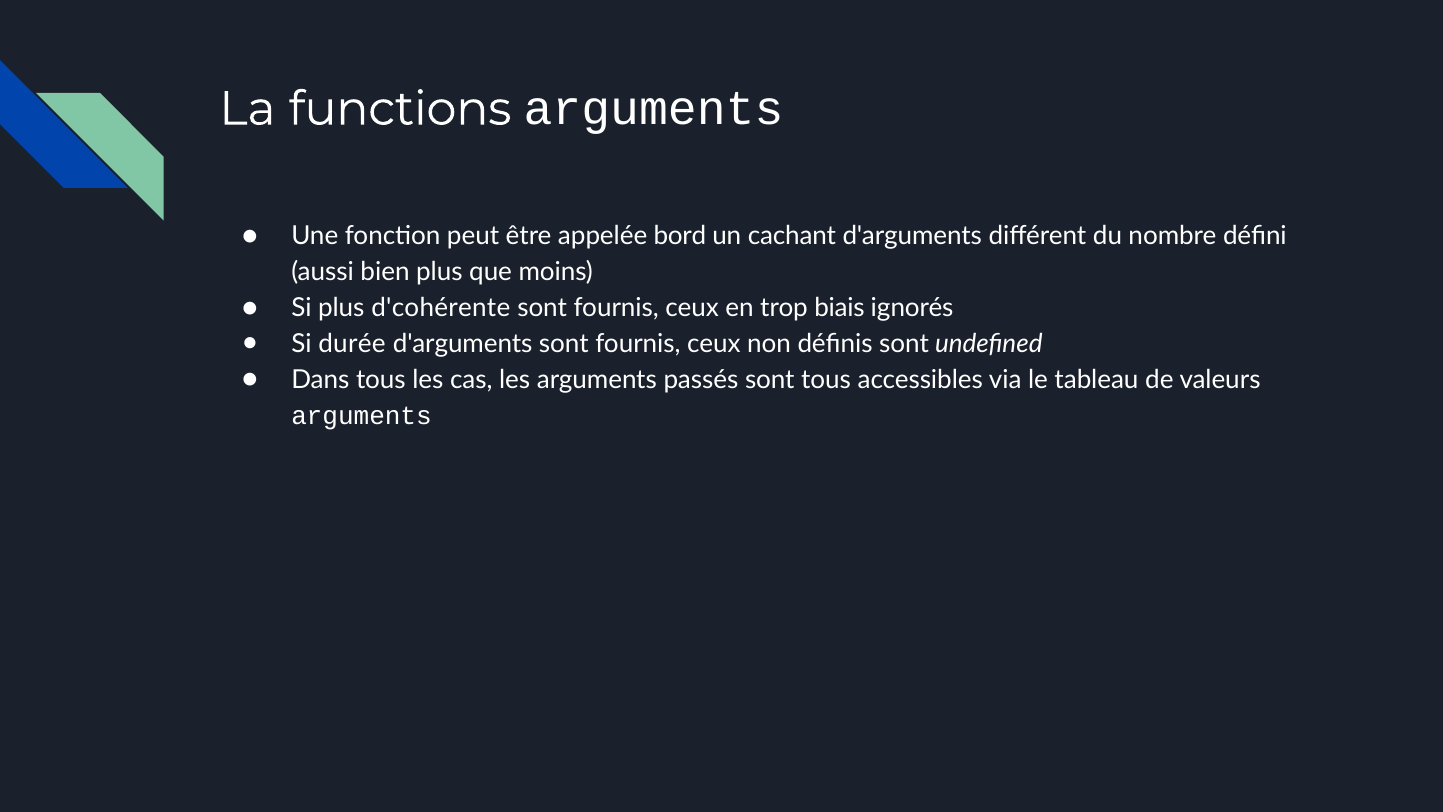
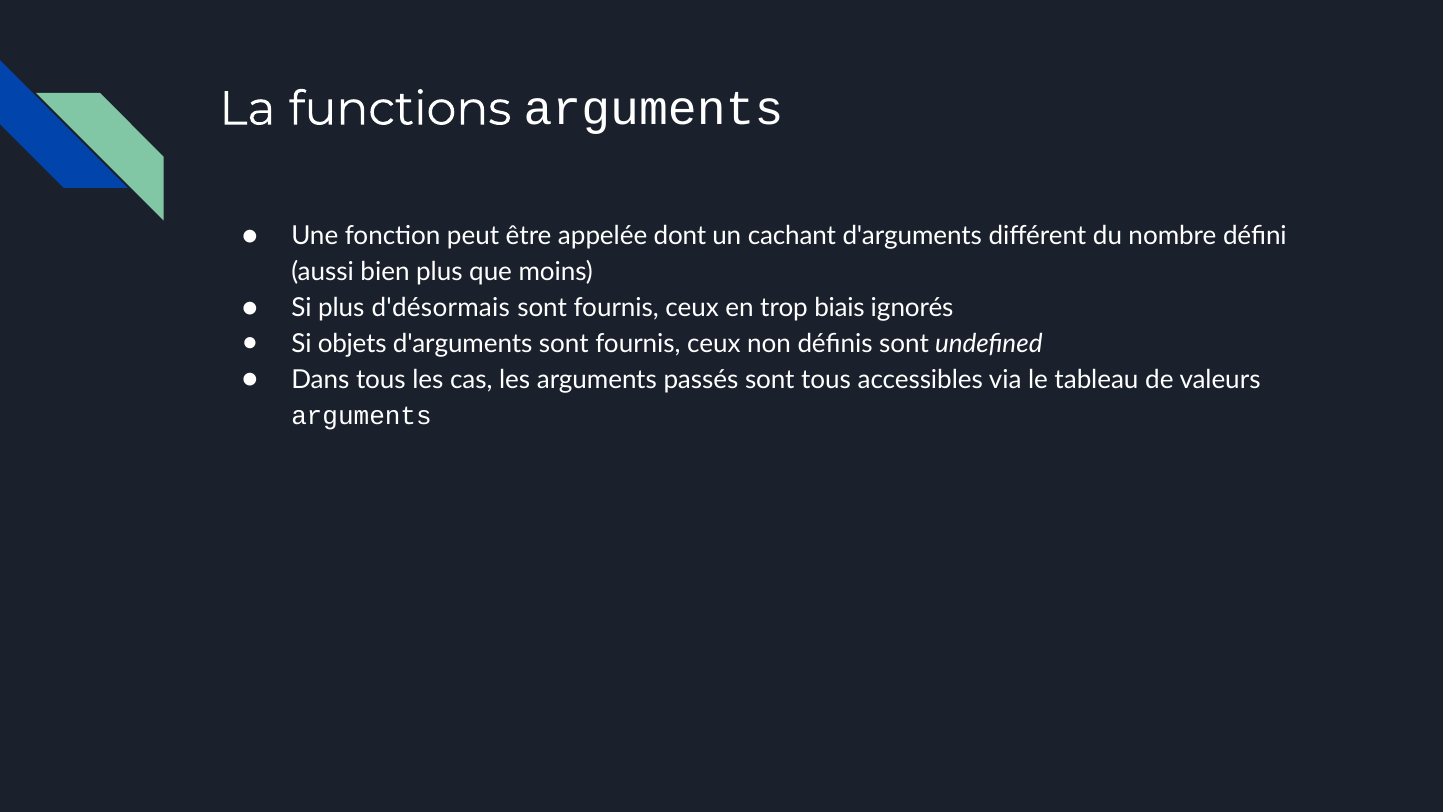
bord: bord -> dont (680, 236)
d'cohérente: d'cohérente -> d'désormais (441, 308)
durée: durée -> objets (352, 344)
